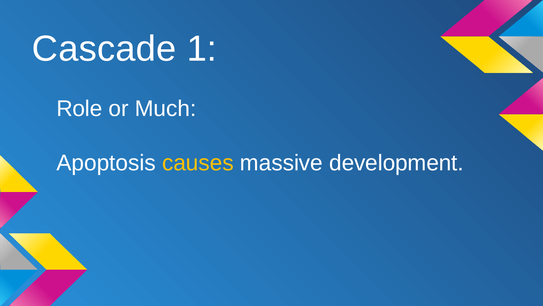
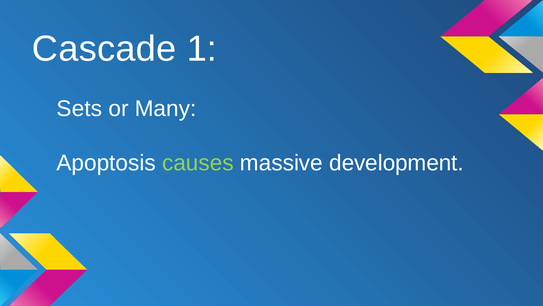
Role: Role -> Sets (79, 108)
Much: Much -> Many (166, 108)
causes colour: yellow -> light green (198, 163)
